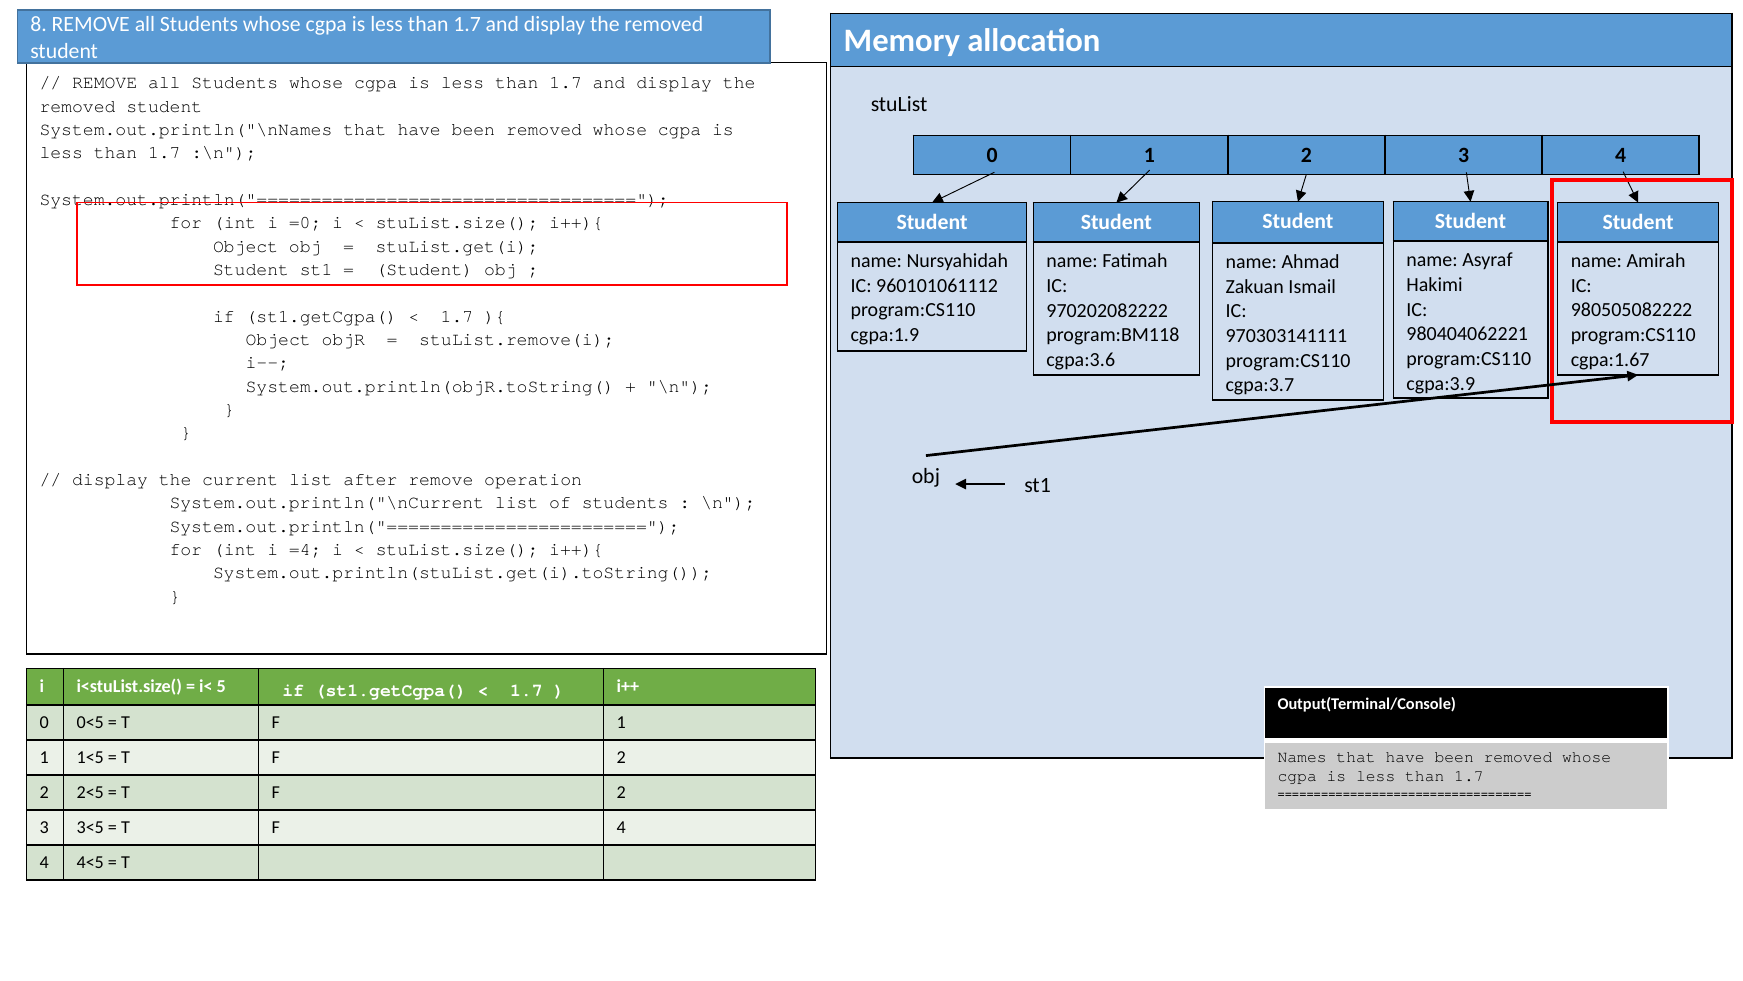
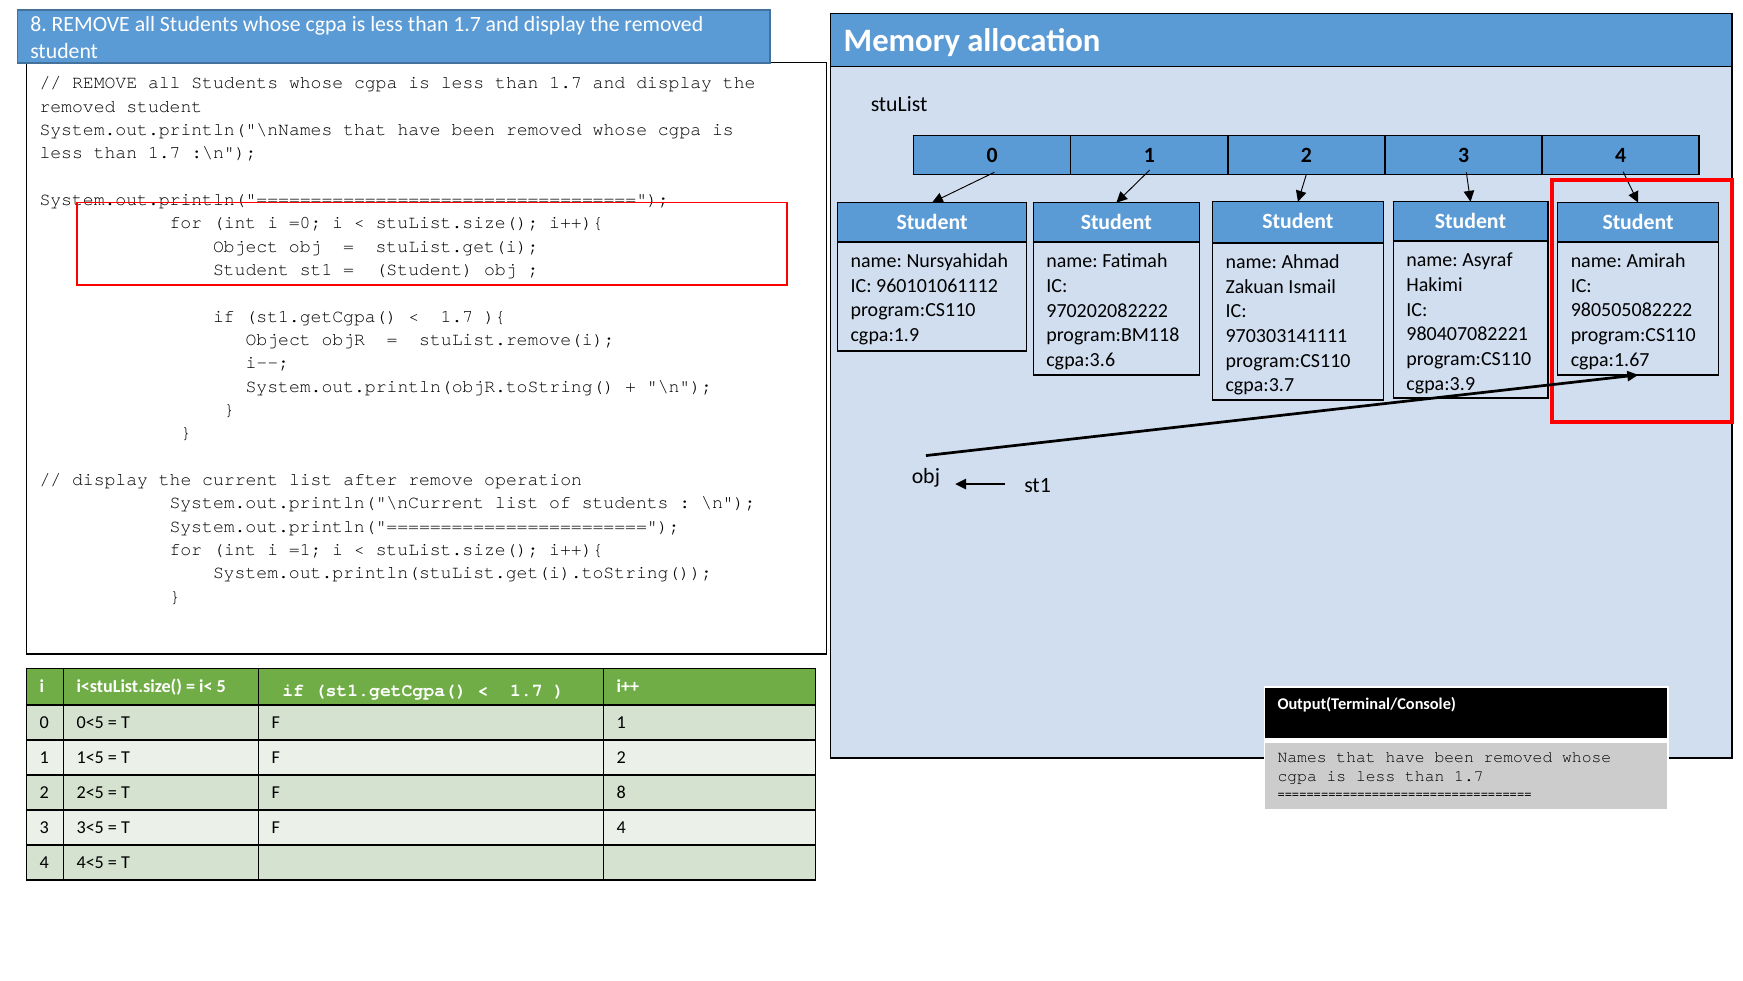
980404062221: 980404062221 -> 980407082221 (1467, 334)
=4: =4 -> =1 (305, 549)
2: 2 -> 8 (621, 792)
